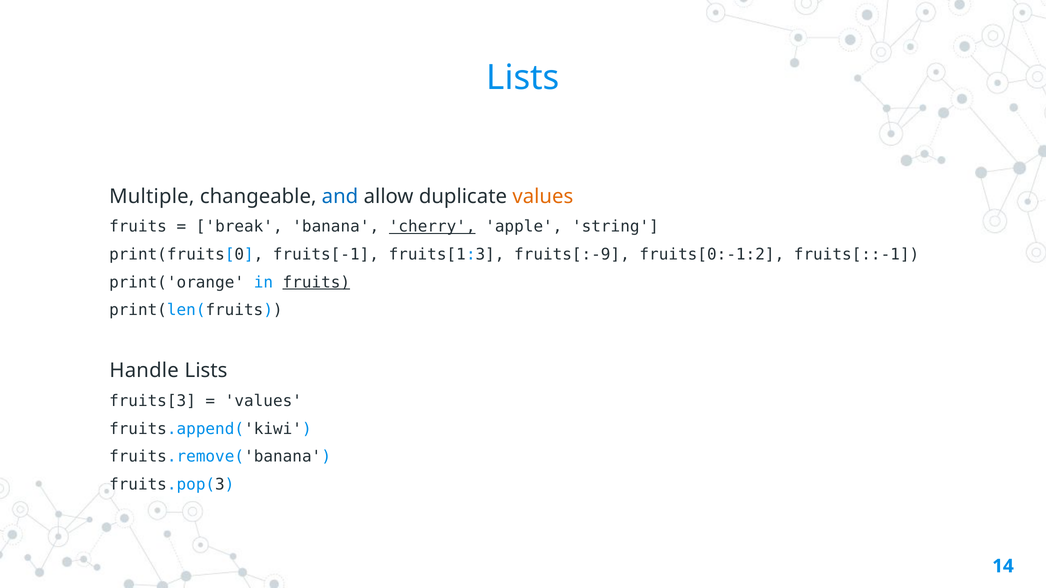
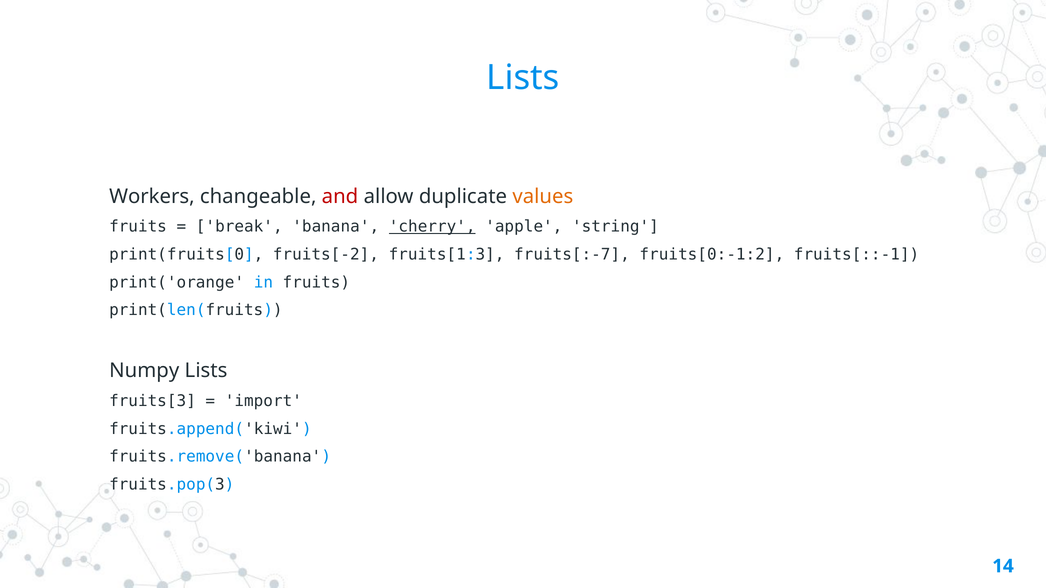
Multiple: Multiple -> Workers (152, 196)
and colour: blue -> red (340, 196)
fruits[-1: fruits[-1 -> fruits[-2 (326, 255)
fruits[:-9: fruits[:-9 -> fruits[:-7 (572, 255)
fruits underline: present -> none (316, 283)
Handle: Handle -> Numpy (144, 371)
values: values -> import (263, 401)
